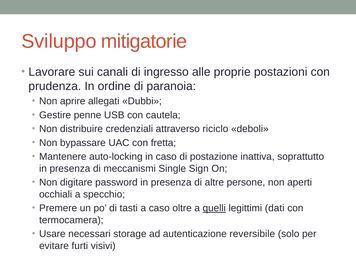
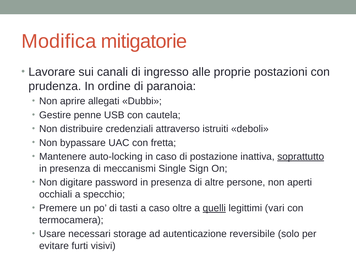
Sviluppo: Sviluppo -> Modifica (59, 41)
riciclo: riciclo -> istruiti (215, 129)
soprattutto underline: none -> present (301, 157)
dati: dati -> vari (275, 208)
